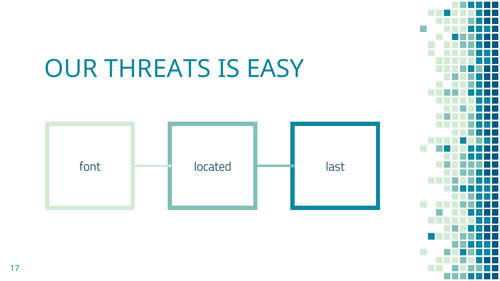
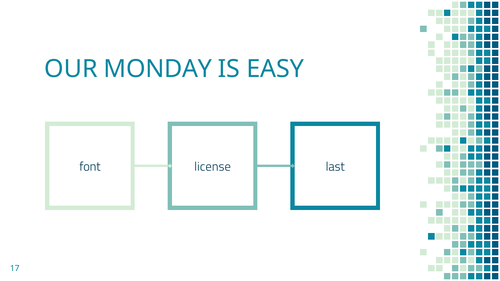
THREATS: THREATS -> MONDAY (158, 69)
located: located -> license (213, 167)
